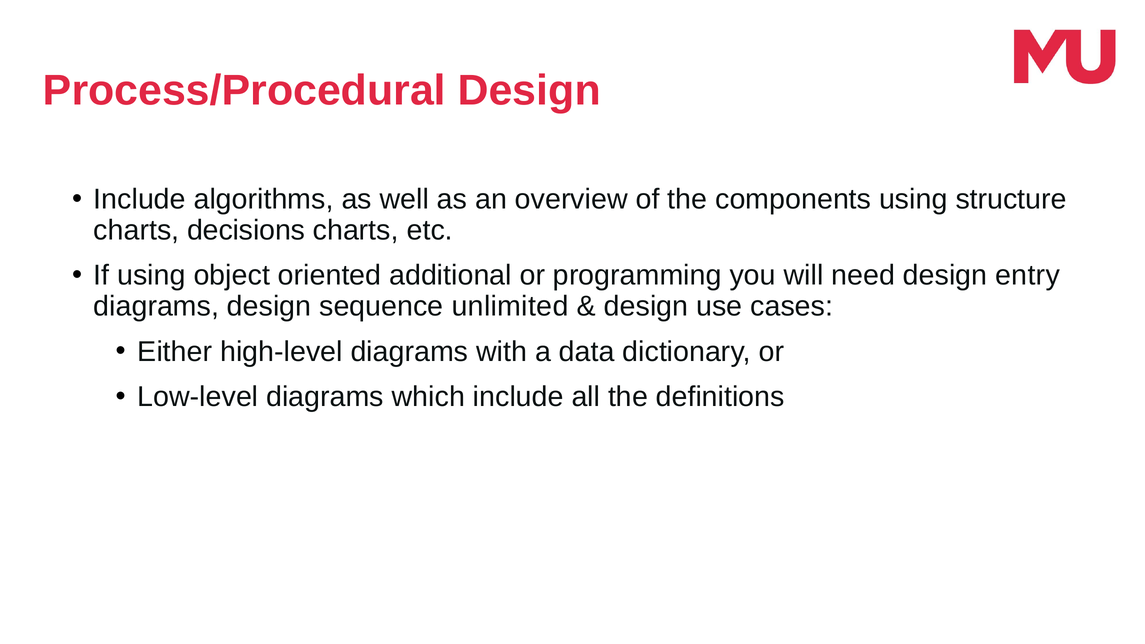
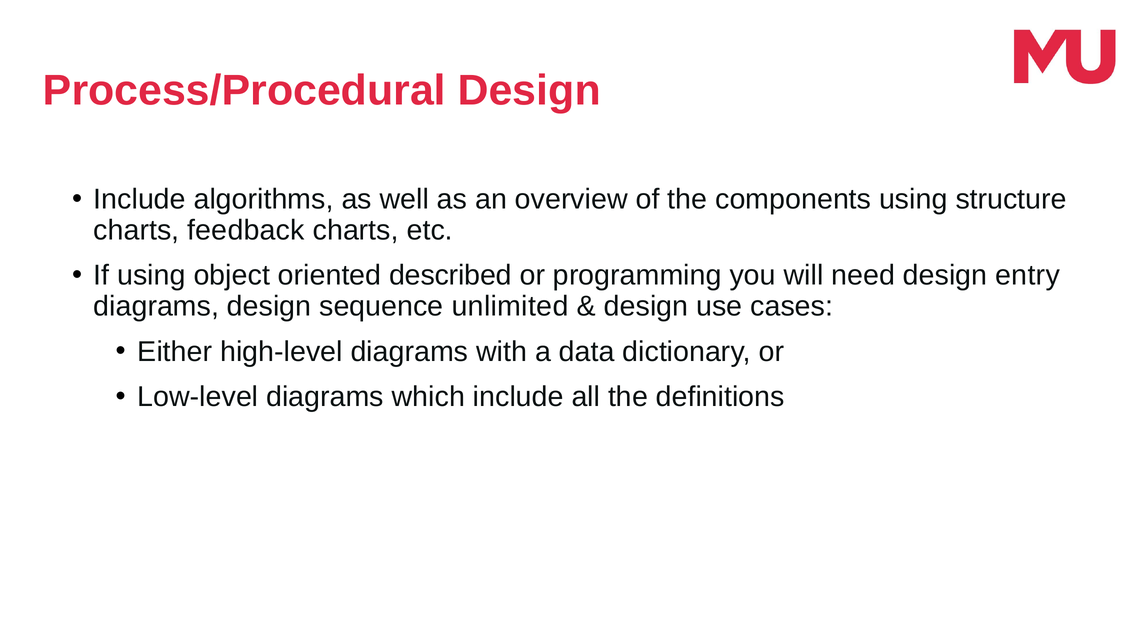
decisions: decisions -> feedback (246, 230)
additional: additional -> described (451, 276)
